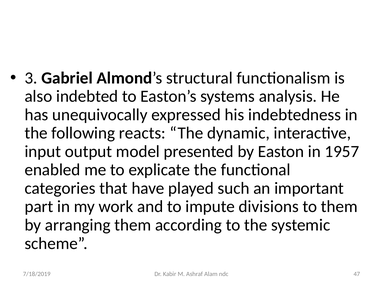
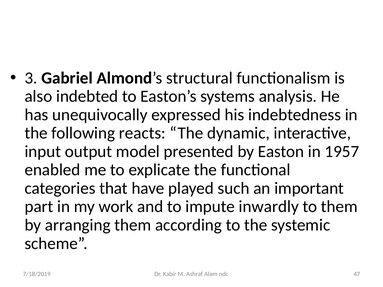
divisions: divisions -> inwardly (269, 207)
